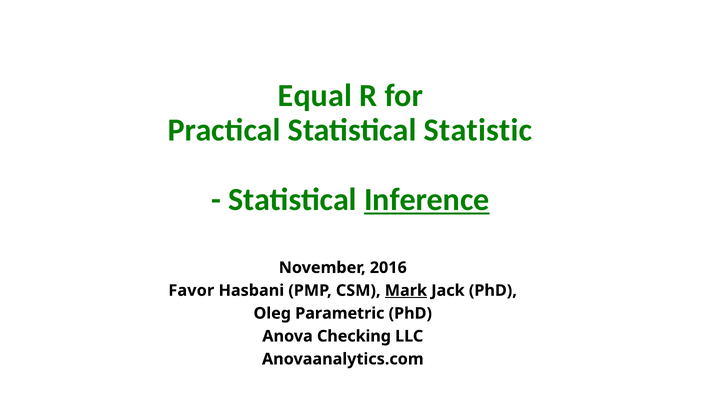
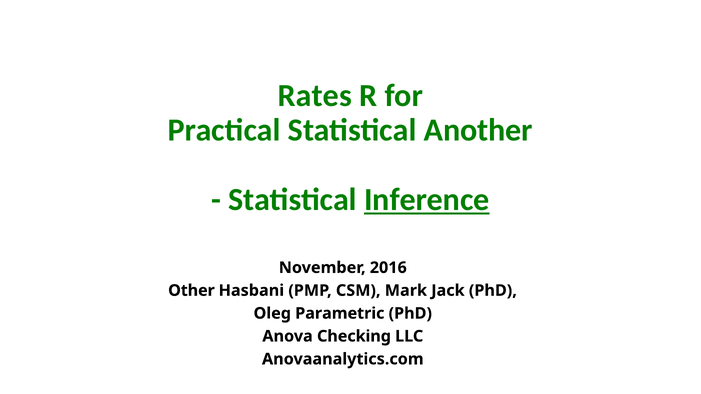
Equal: Equal -> Rates (315, 96)
Statistic: Statistic -> Another (478, 130)
Favor: Favor -> Other (191, 291)
Mark underline: present -> none (406, 291)
